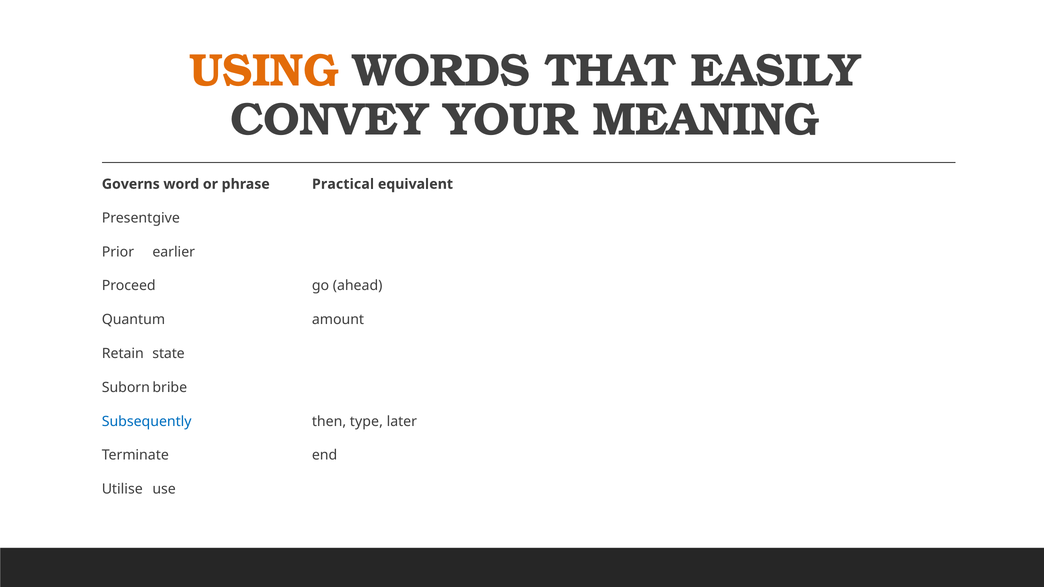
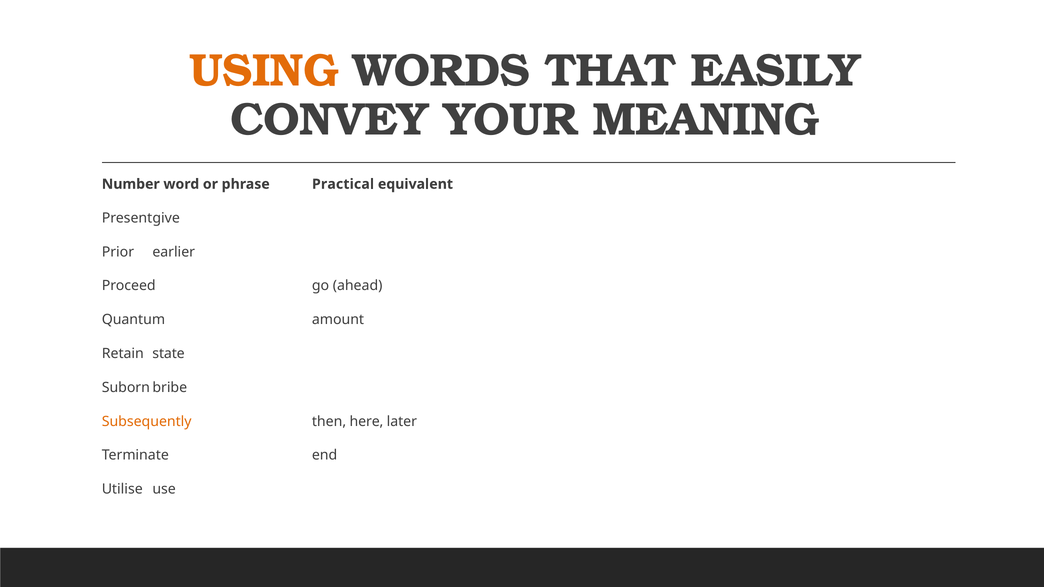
Governs: Governs -> Number (131, 184)
Subsequently colour: blue -> orange (147, 422)
type: type -> here (367, 422)
